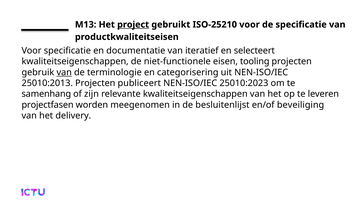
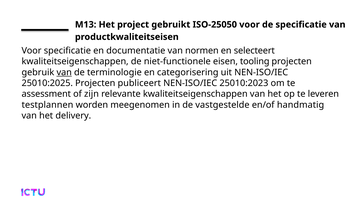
project underline: present -> none (133, 25)
ISO-25210: ISO-25210 -> ISO-25050 (215, 25)
iteratief: iteratief -> normen (202, 51)
25010:2013: 25010:2013 -> 25010:2025 (47, 83)
samenhang: samenhang -> assessment (46, 94)
projectfasen: projectfasen -> testplannen (47, 105)
besluitenlijst: besluitenlijst -> vastgestelde (222, 105)
beveiliging: beveiliging -> handmatig (301, 105)
